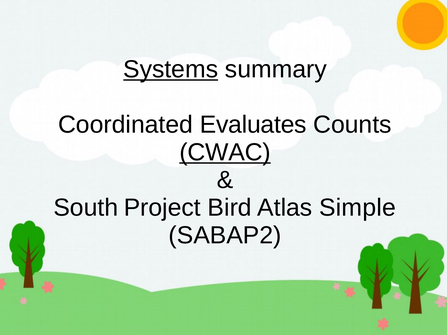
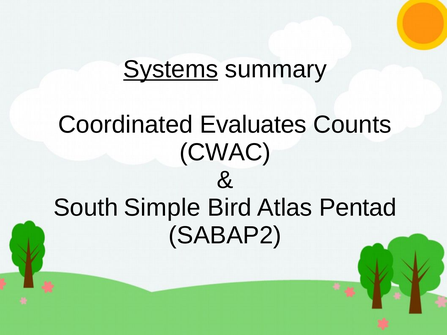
CWAC underline: present -> none (225, 152)
Project: Project -> Simple (162, 208)
Simple: Simple -> Pentad (358, 208)
